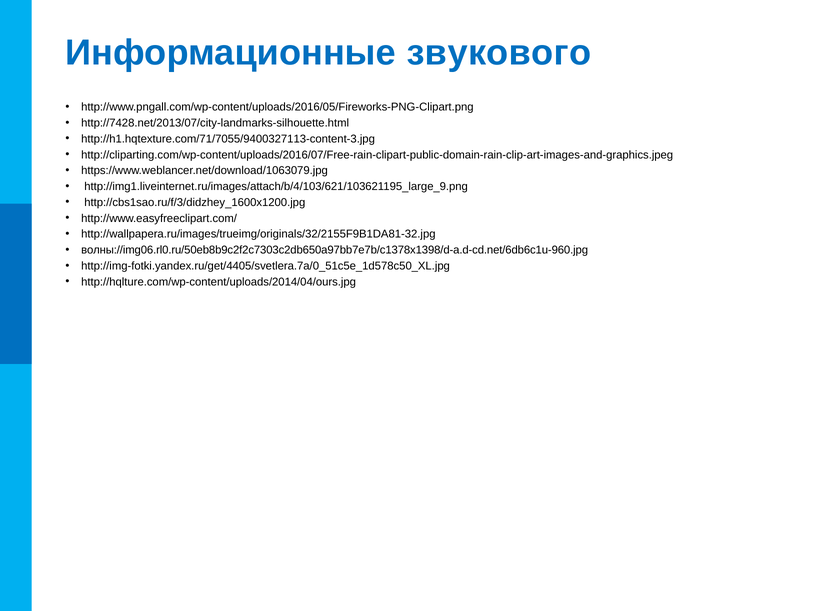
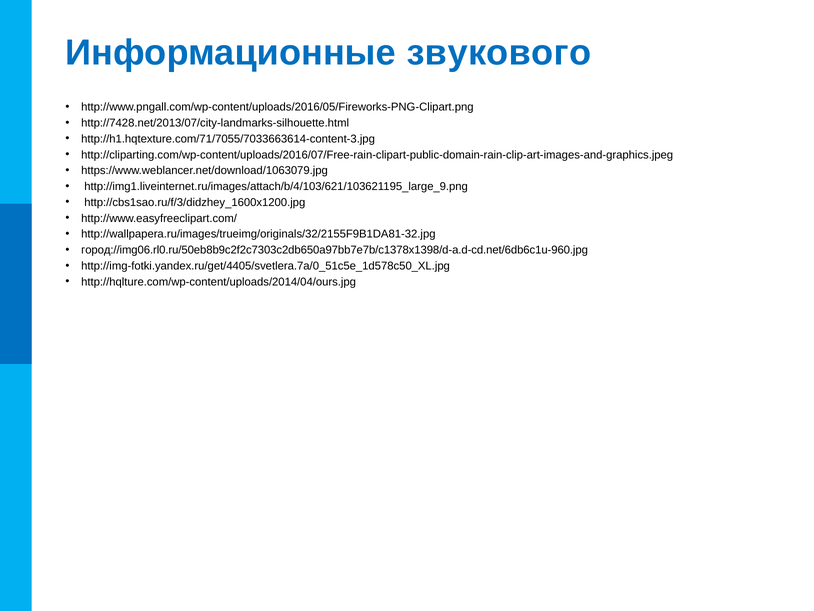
http://h1.hqtexture.com/71/7055/9400327113-content-3.jpg: http://h1.hqtexture.com/71/7055/9400327113-content-3.jpg -> http://h1.hqtexture.com/71/7055/7033663614-content-3.jpg (228, 139)
волны://img06.rl0.ru/50eb8b9c2f2c7303c2db650a97bb7e7b/c1378x1398/d-a.d-cd.net/6db6c1u-960.jpg: волны://img06.rl0.ru/50eb8b9c2f2c7303c2db650a97bb7e7b/c1378x1398/d-a.d-cd.net/6db6c1u-960.jpg -> город://img06.rl0.ru/50eb8b9c2f2c7303c2db650a97bb7e7b/c1378x1398/d-a.d-cd.net/6db6c1u-960.jpg (335, 250)
